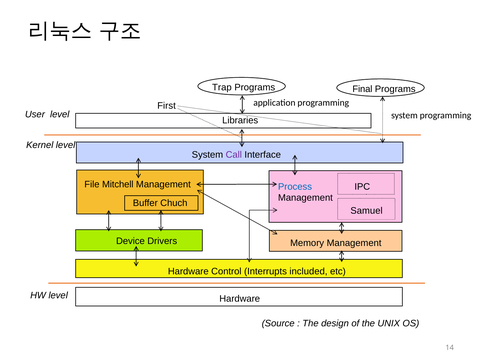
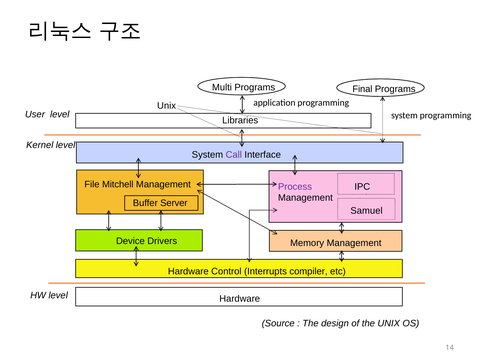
Trap: Trap -> Multi (222, 87)
First: First -> Unix (167, 106)
Process colour: blue -> purple (295, 186)
Chuch: Chuch -> Server (174, 203)
included: included -> compiler (309, 271)
